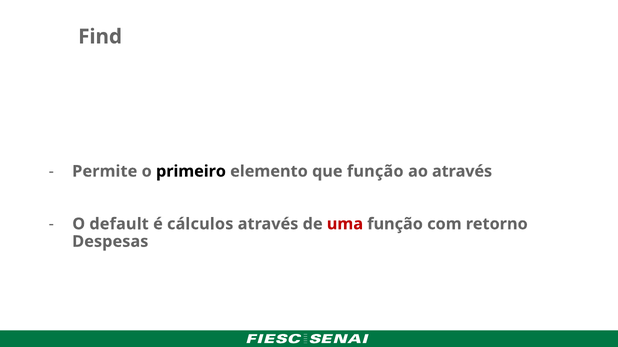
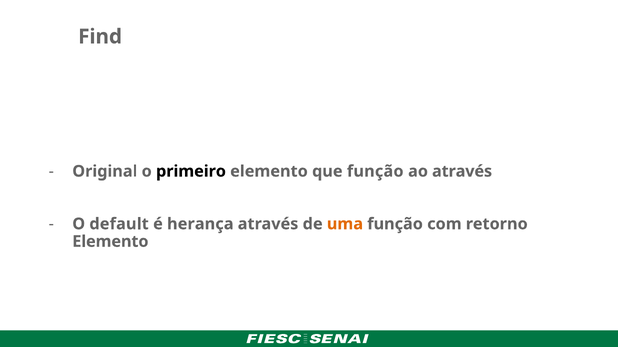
Permite: Permite -> Original (105, 172)
cálculos: cálculos -> herança (200, 224)
uma colour: red -> orange (345, 224)
Despesas: Despesas -> Elemento (110, 242)
